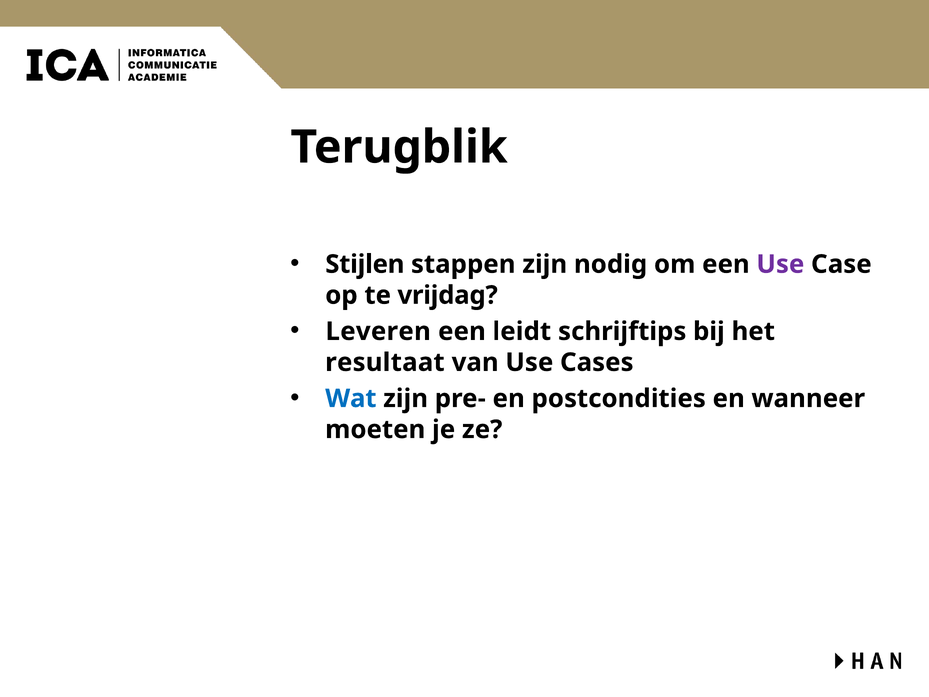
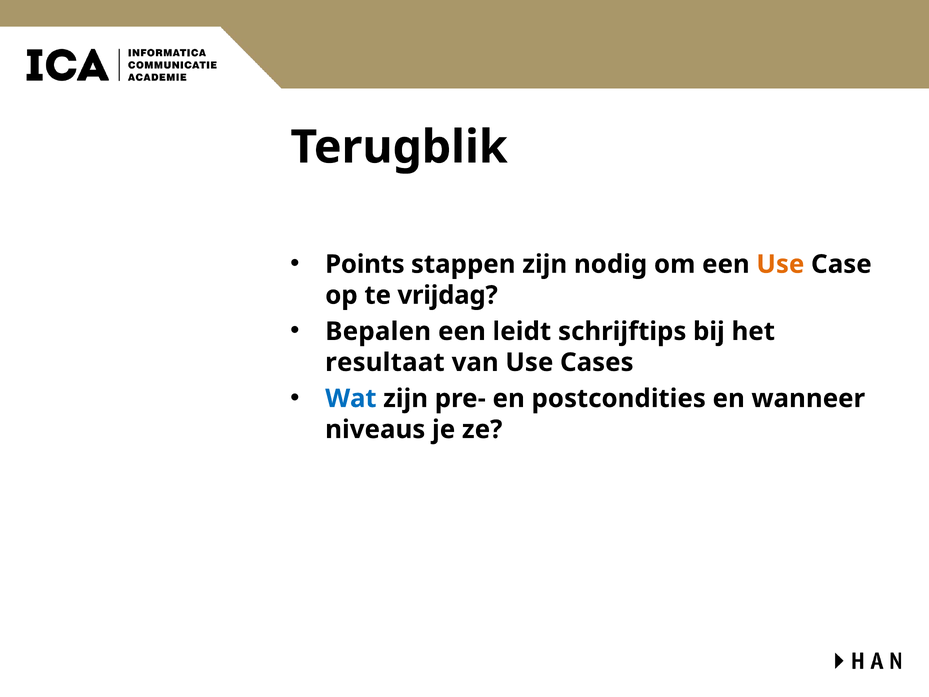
Stijlen: Stijlen -> Points (365, 264)
Use colour: purple -> orange (780, 264)
Leveren: Leveren -> Bepalen (378, 331)
moeten: moeten -> niveaus (375, 429)
